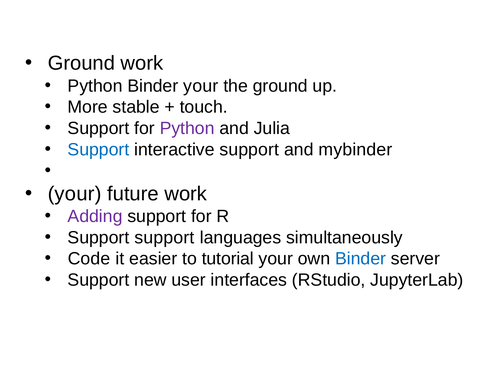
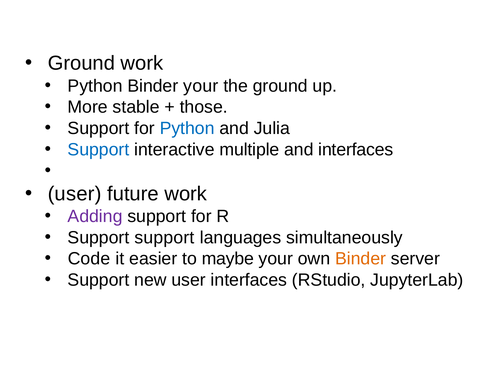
touch: touch -> those (204, 107)
Python colour: purple -> blue (187, 128)
interactive support: support -> multiple (249, 149)
and mybinder: mybinder -> interfaces (356, 149)
your: your -> user (75, 194)
tutorial: tutorial -> maybe (228, 259)
Binder colour: blue -> orange (361, 259)
